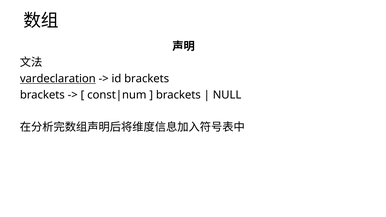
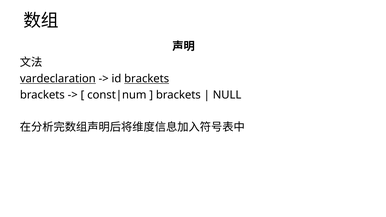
brackets underline: none -> present (147, 79)
